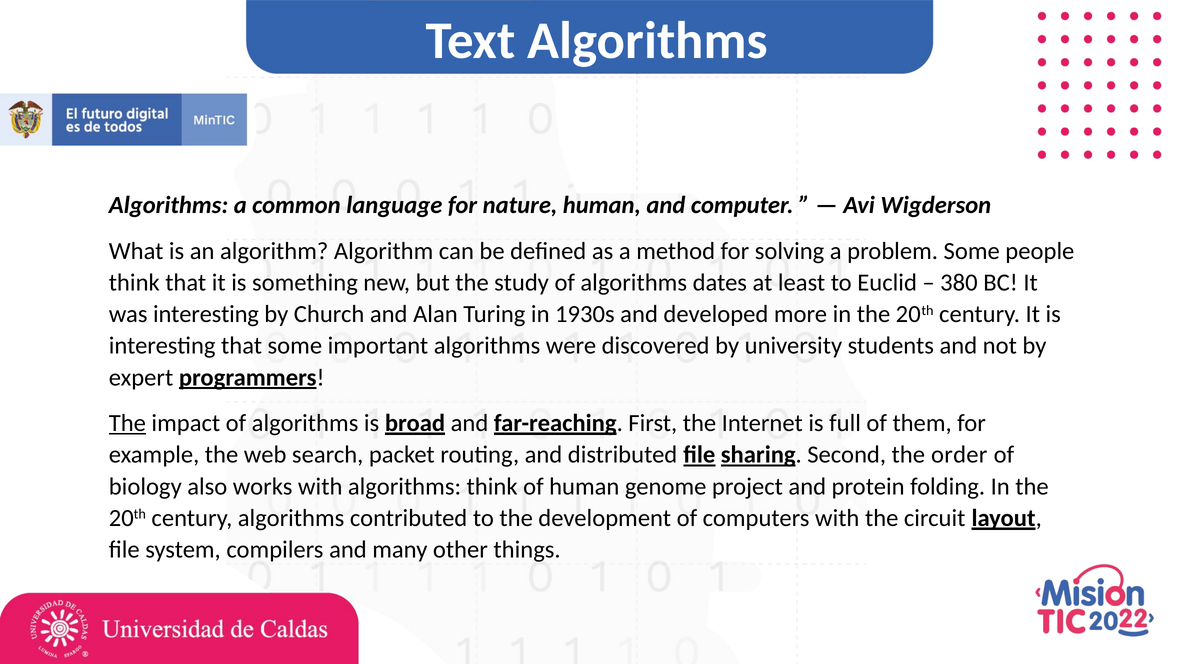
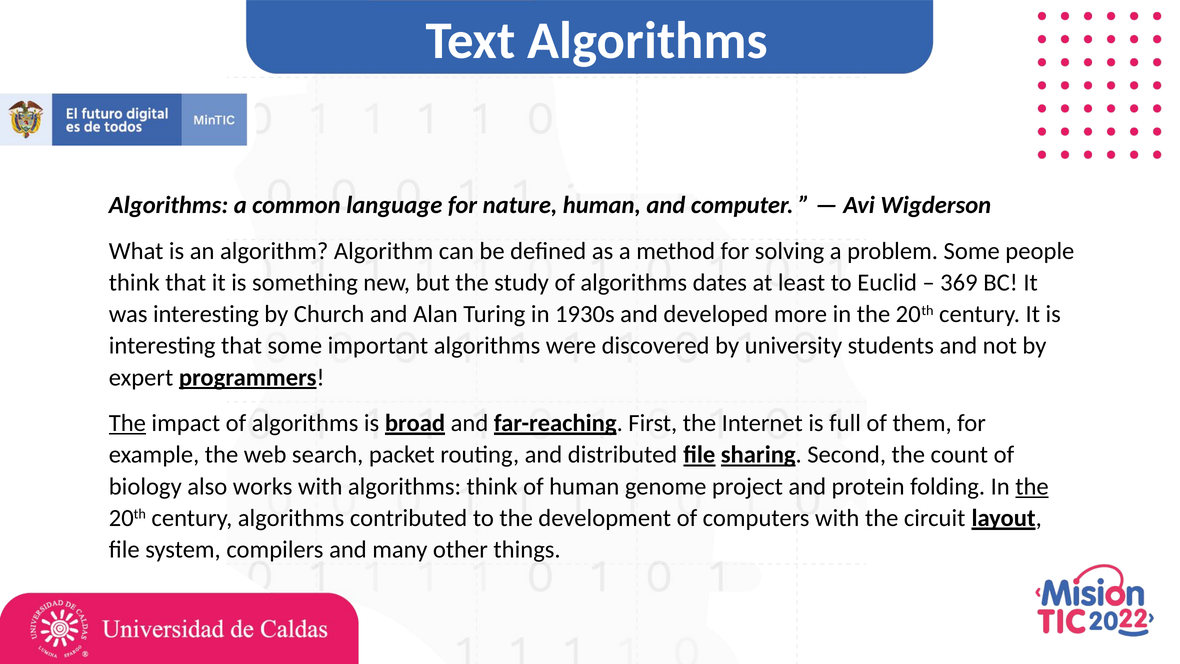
380: 380 -> 369 (959, 283)
order: order -> count (959, 455)
the underline: none -> present (1032, 486)
